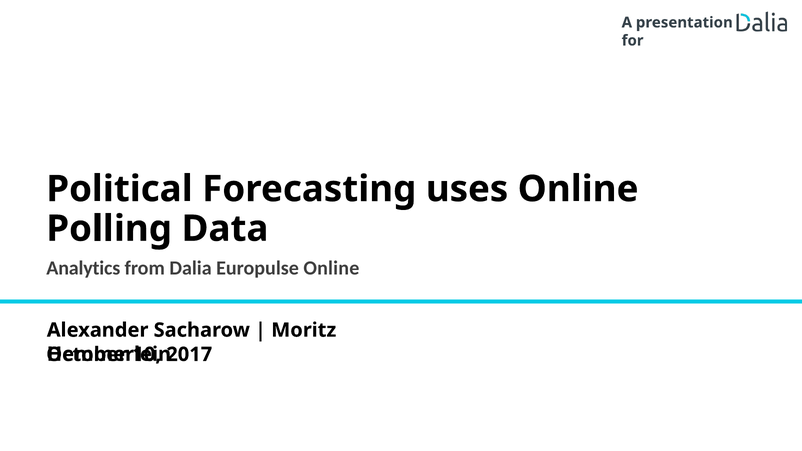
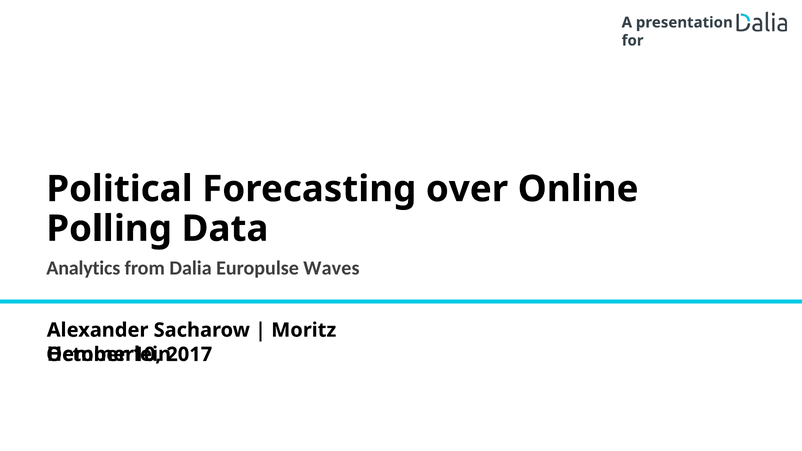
uses: uses -> over (467, 189)
Europulse Online: Online -> Waves (331, 268)
